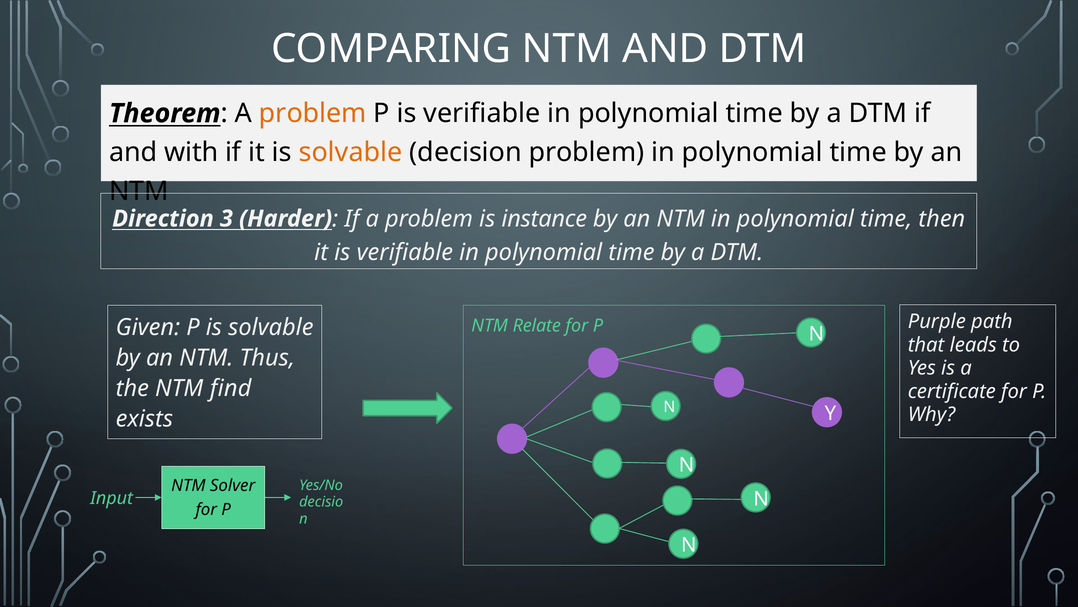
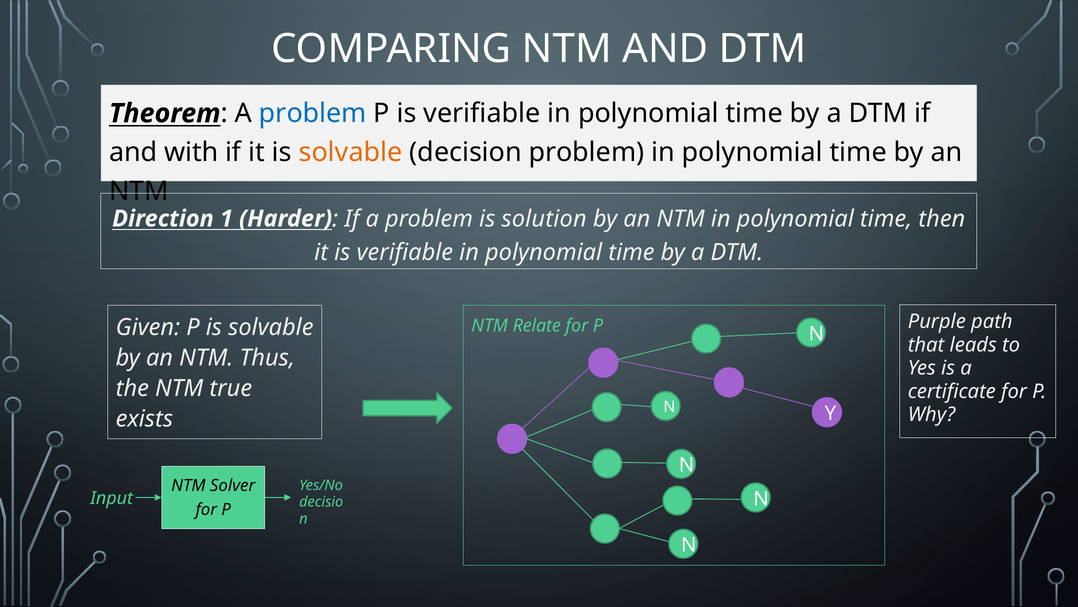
problem colour: orange -> blue (313, 113)
3: 3 -> 1 (226, 218)
instance: instance -> solution (544, 218)
find: find -> true (231, 388)
